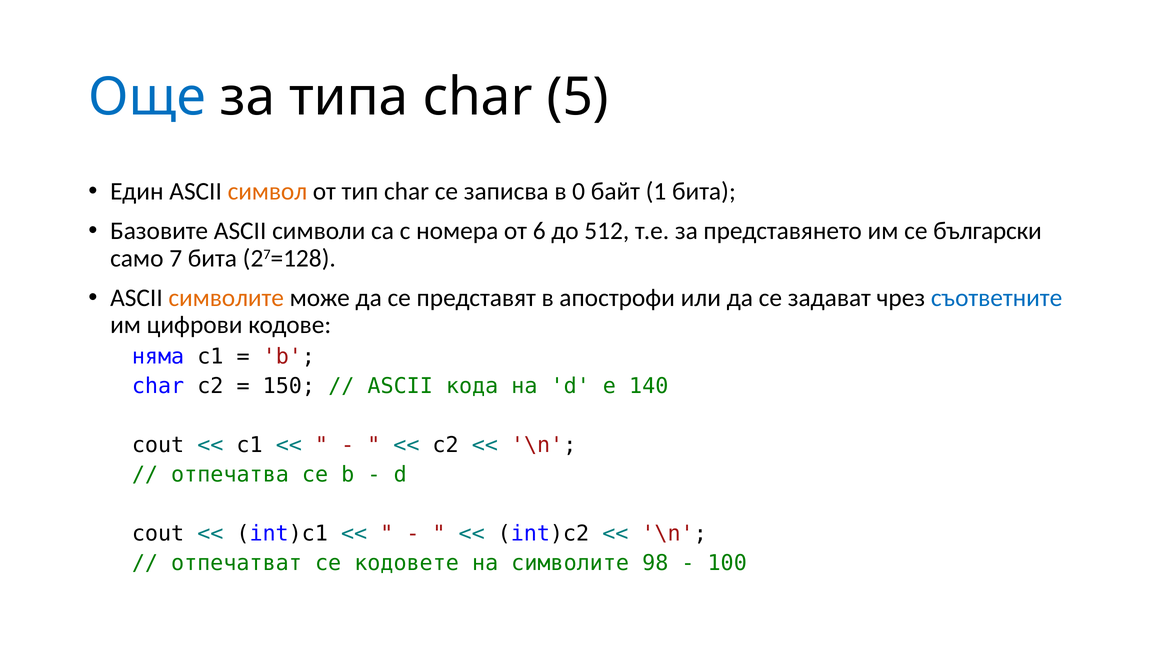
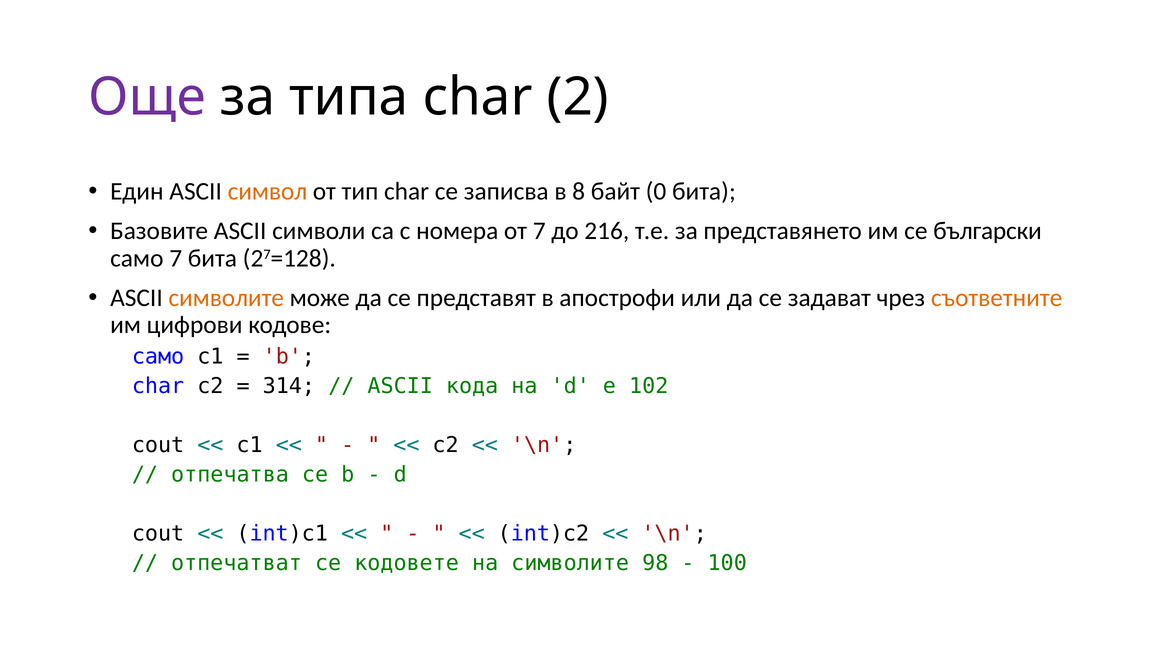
Още colour: blue -> purple (147, 97)
5: 5 -> 2 (578, 97)
0: 0 -> 8 (579, 192)
1: 1 -> 0 (656, 192)
от 6: 6 -> 7 (539, 231)
512: 512 -> 216 (607, 231)
съответните colour: blue -> orange (997, 298)
няма: няма -> само (158, 357)
150: 150 -> 314 (289, 386)
140: 140 -> 102 (649, 386)
